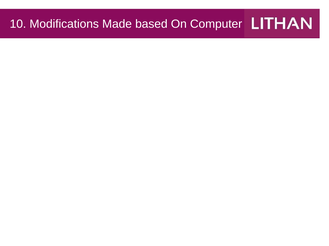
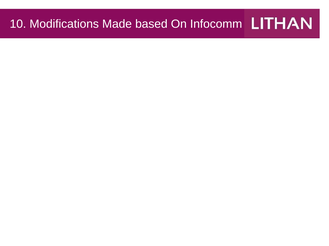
Computer: Computer -> Infocomm (216, 24)
